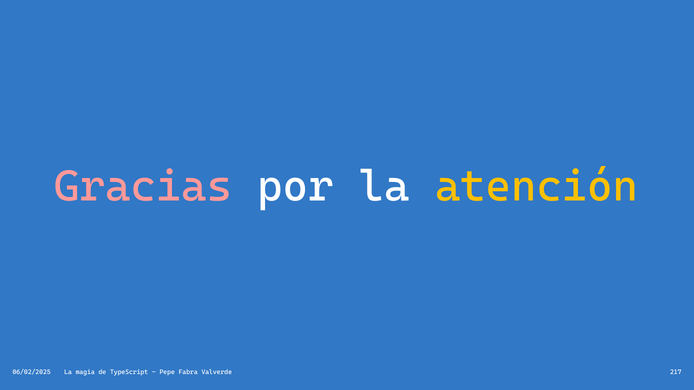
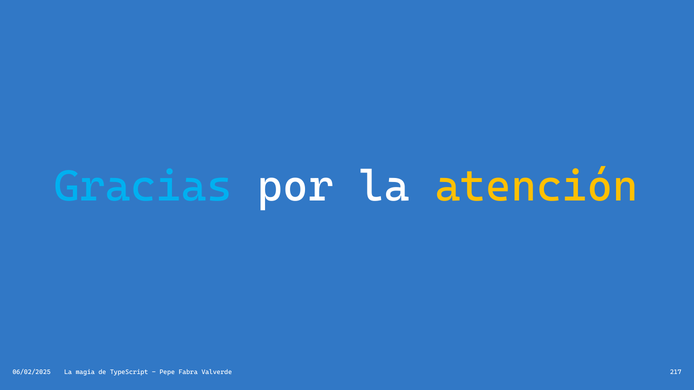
Gracias colour: pink -> light blue (143, 187)
